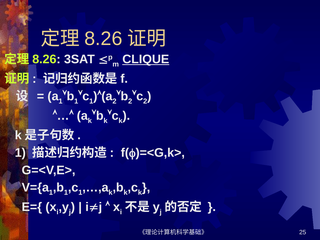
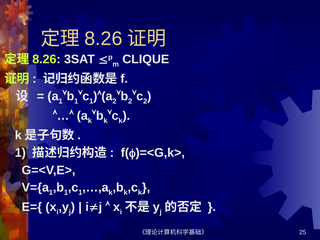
CLIQUE underline: present -> none (146, 59)
